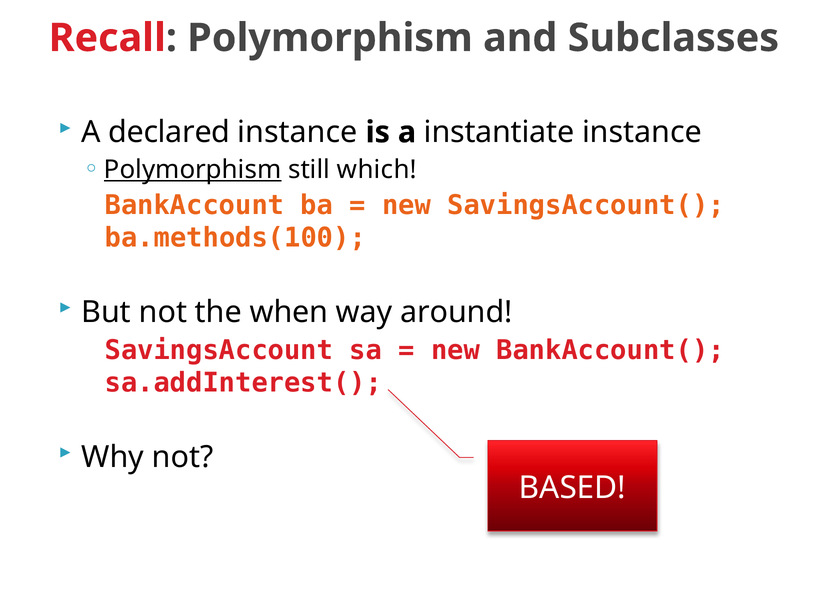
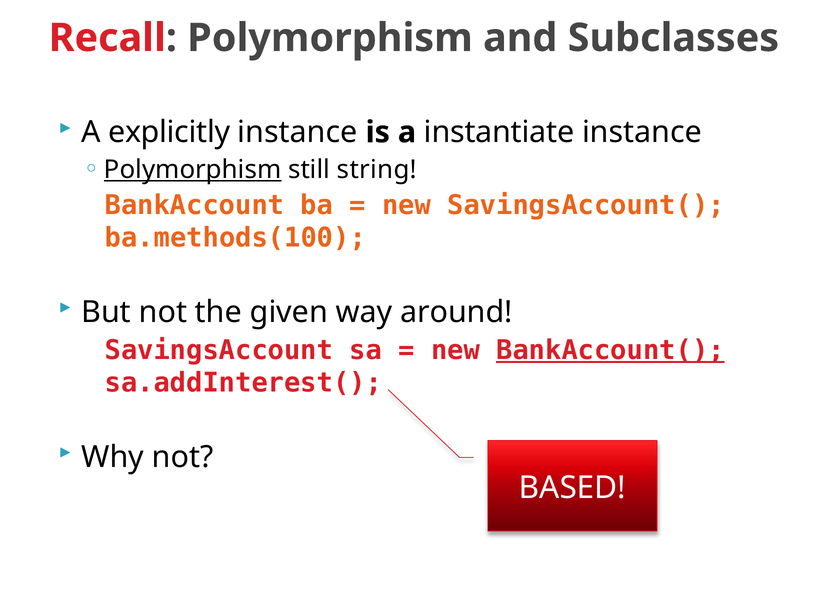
declared: declared -> explicitly (169, 132)
which: which -> string (377, 169)
when: when -> given (289, 312)
BankAccount( underline: none -> present (610, 350)
